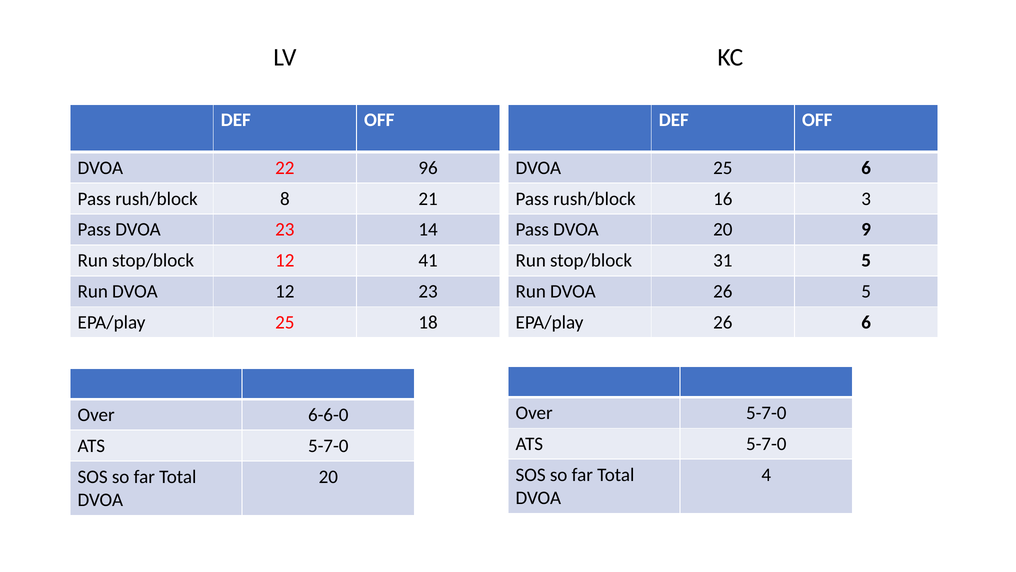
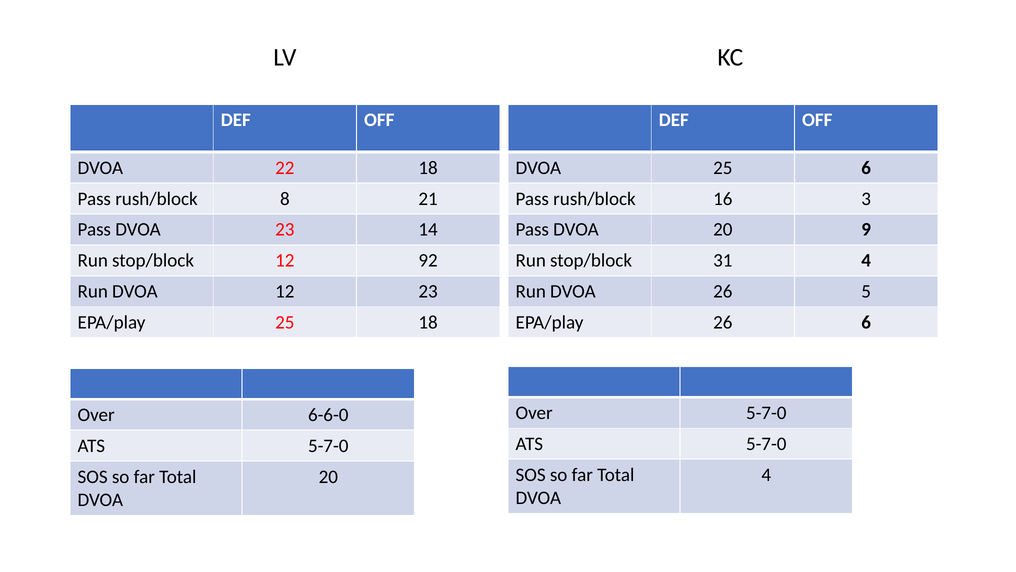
22 96: 96 -> 18 (428, 168)
41: 41 -> 92 (428, 260)
31 5: 5 -> 4 (866, 260)
